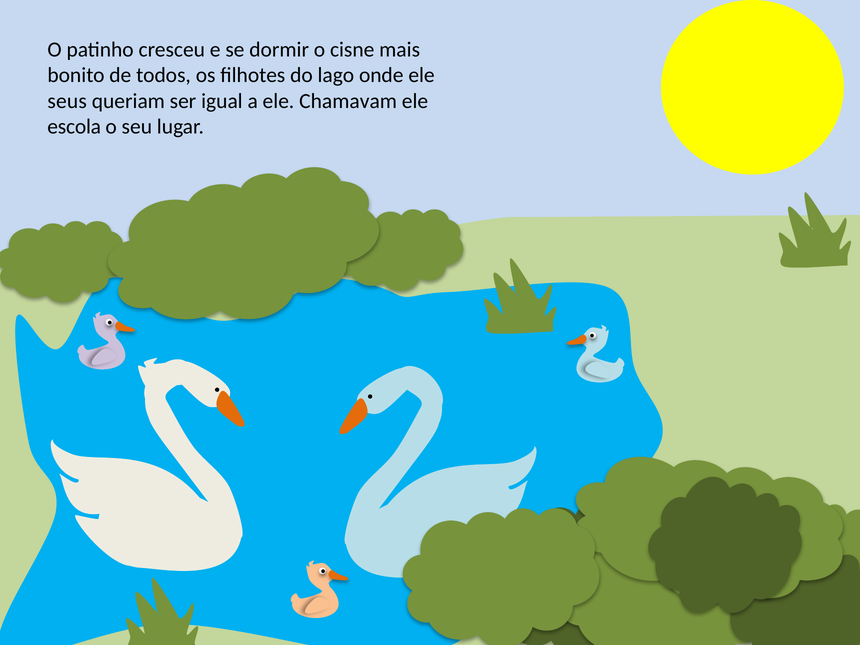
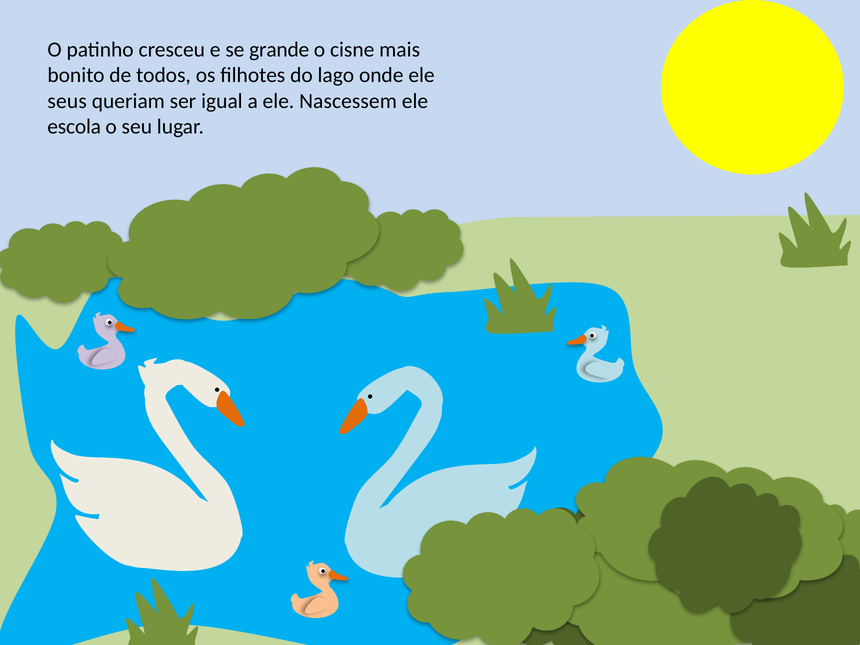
dormir: dormir -> grande (279, 49)
Chamavam: Chamavam -> Nascessem (348, 101)
